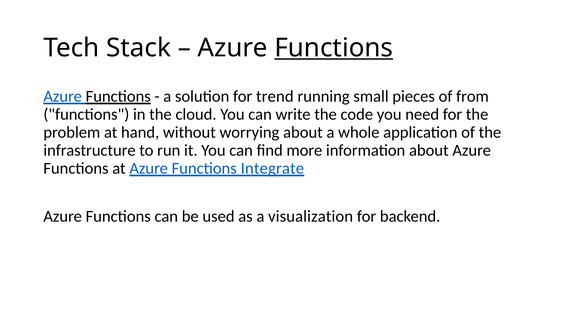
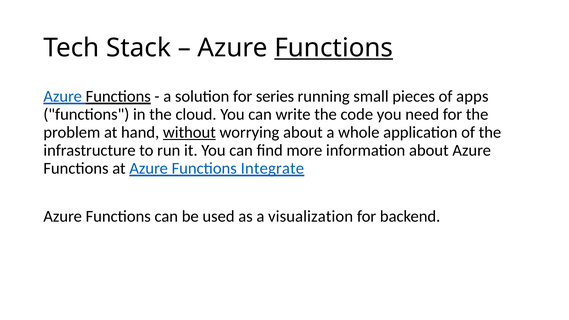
trend: trend -> series (275, 96)
from: from -> apps (472, 96)
without underline: none -> present (189, 132)
